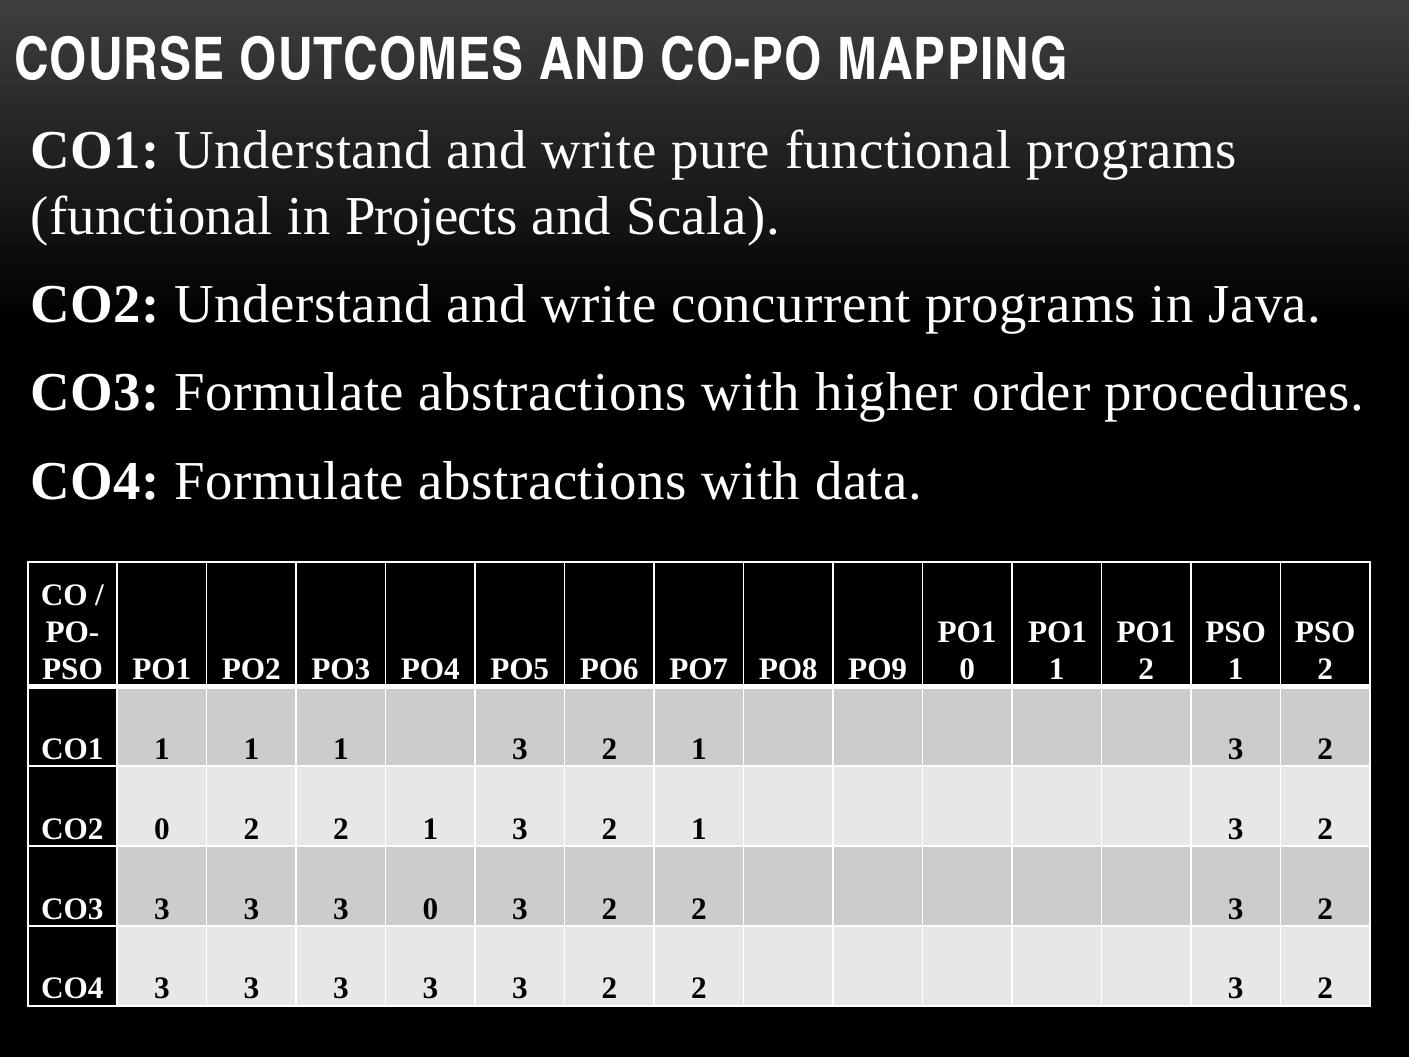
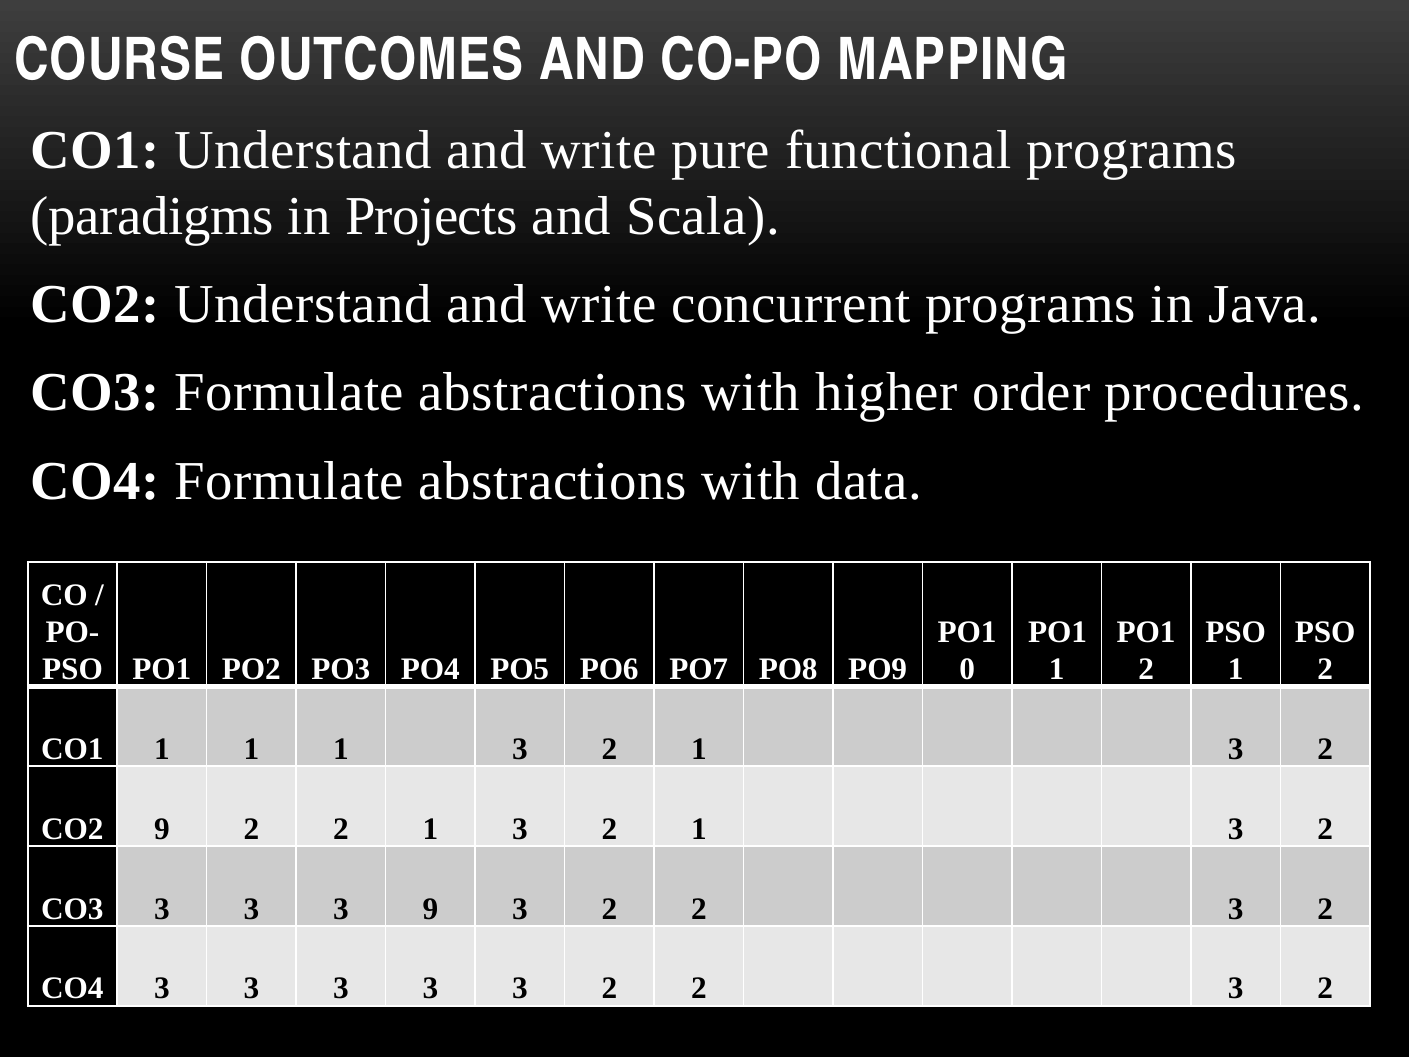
functional: functional -> paradigms (152, 216)
CO2 0: 0 -> 9 (162, 829)
3 0: 0 -> 9 (430, 909)
